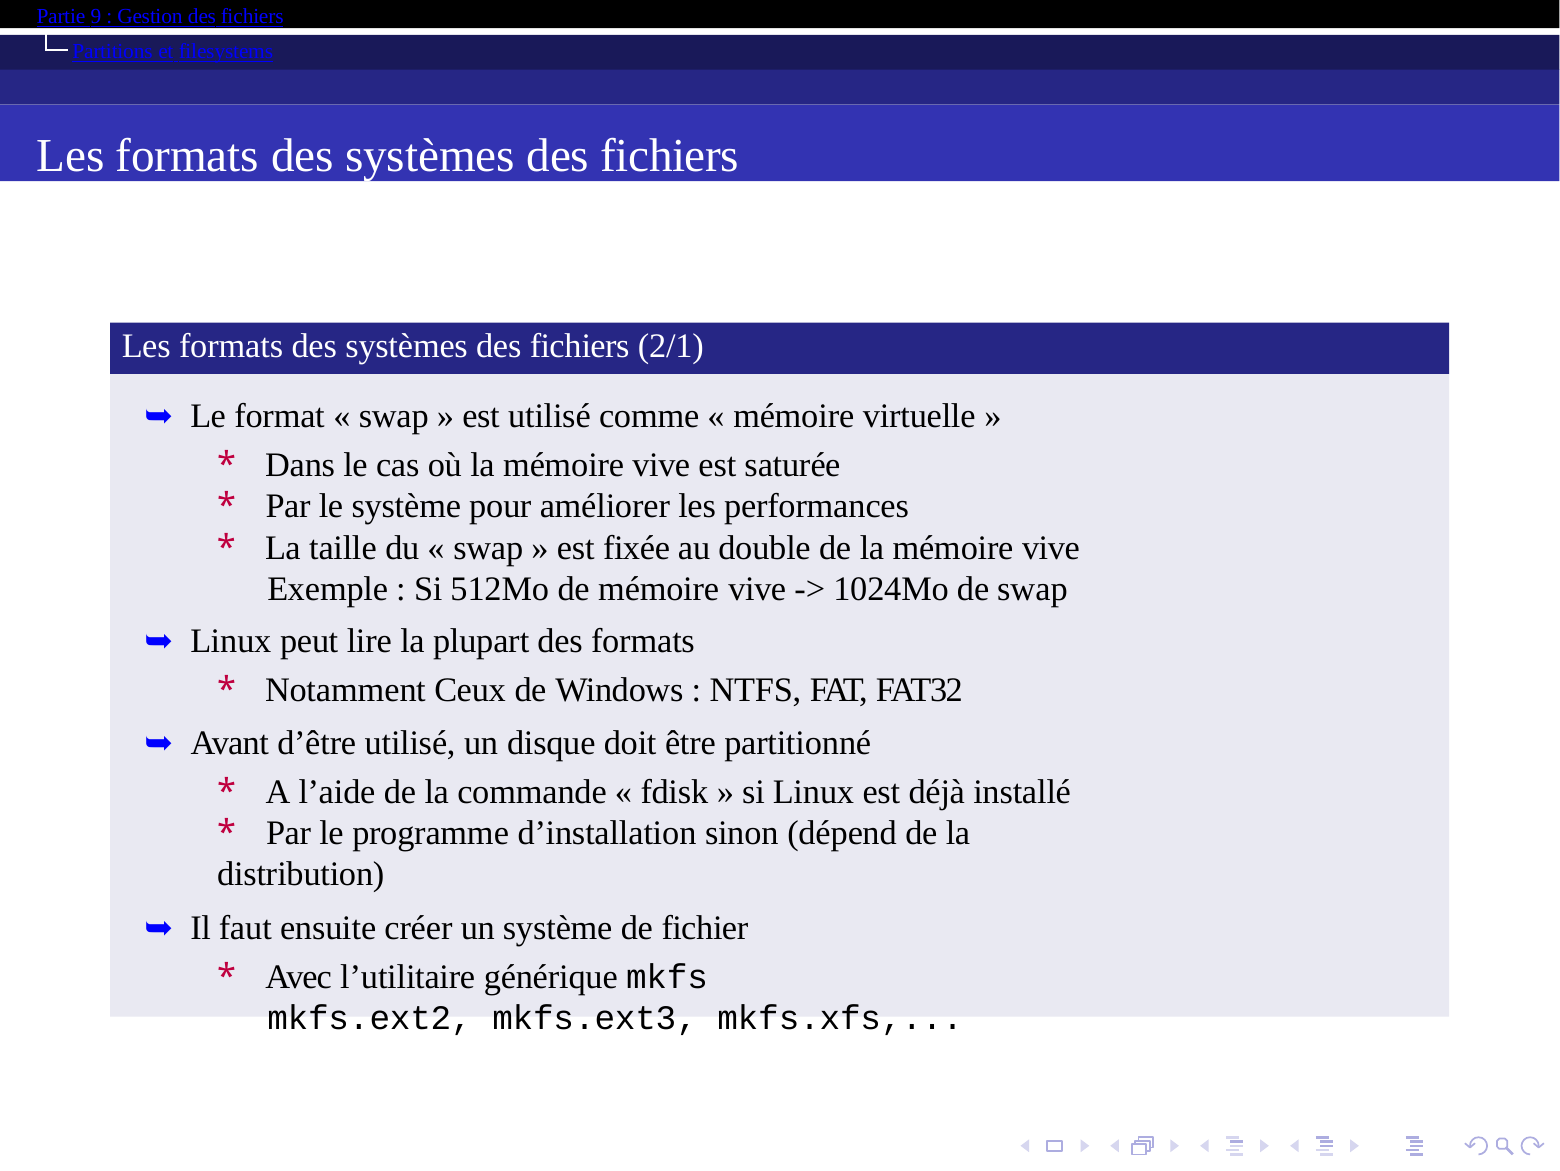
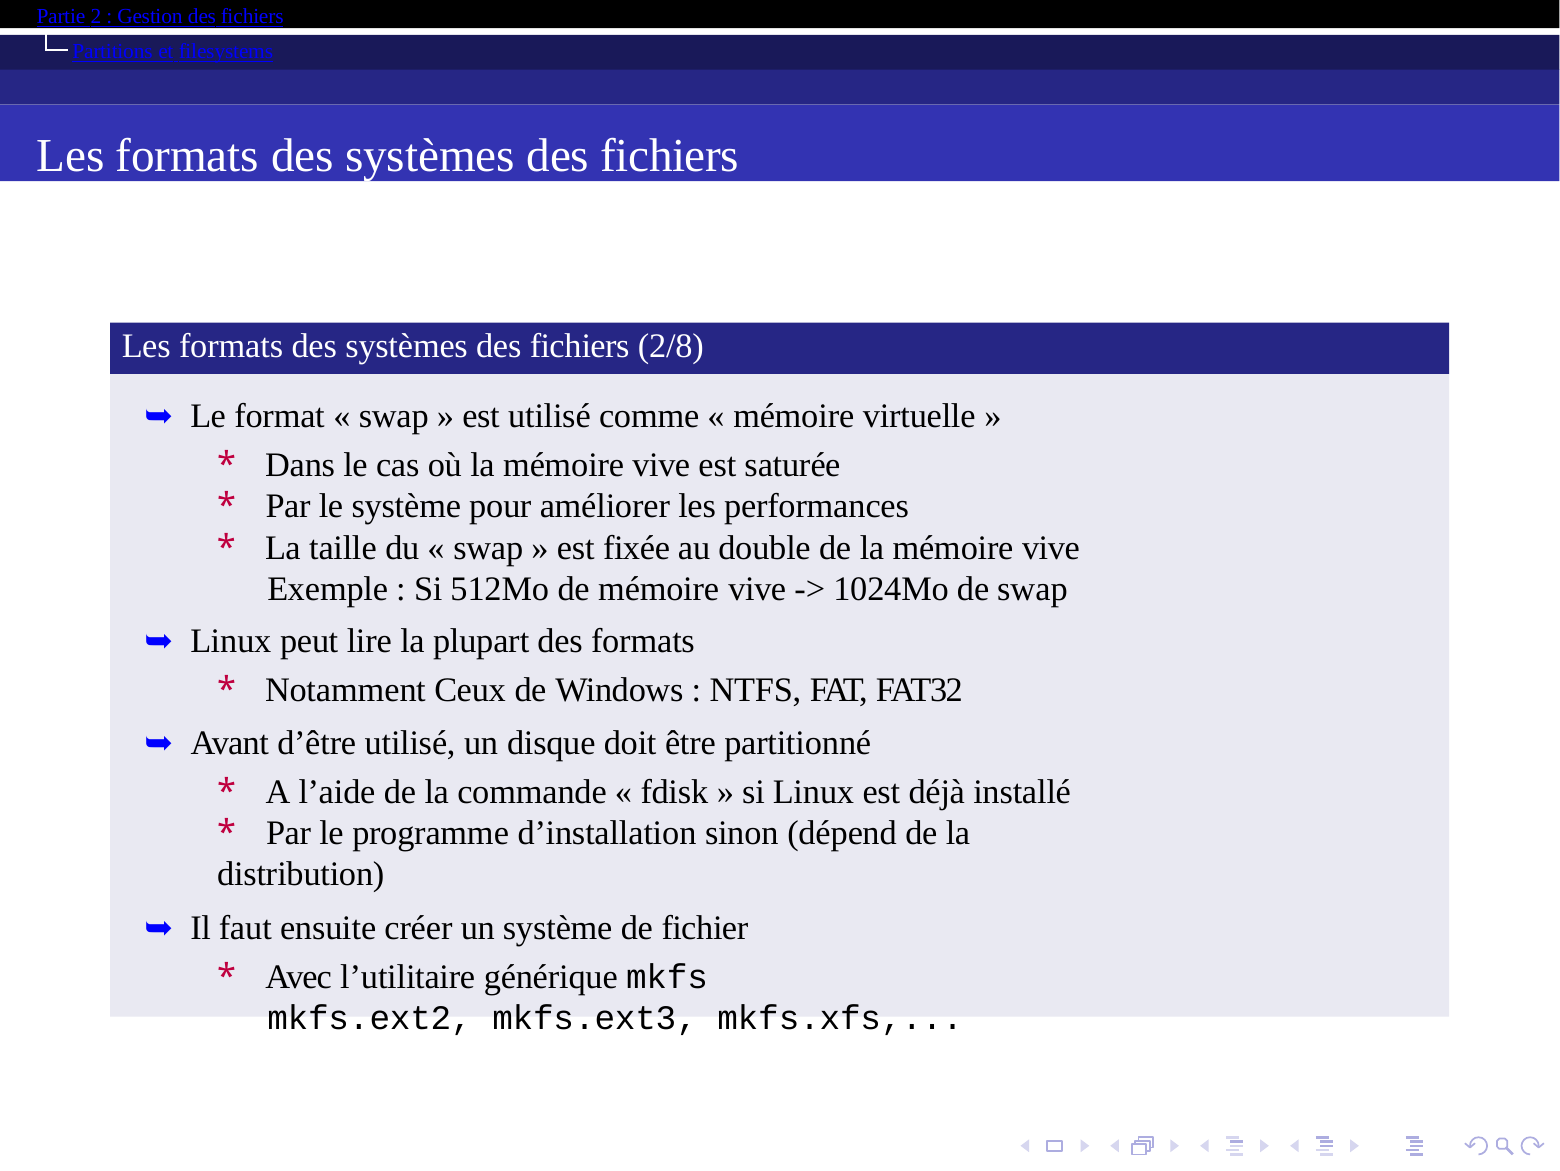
9: 9 -> 2 (96, 17)
2/1: 2/1 -> 2/8 (671, 346)
